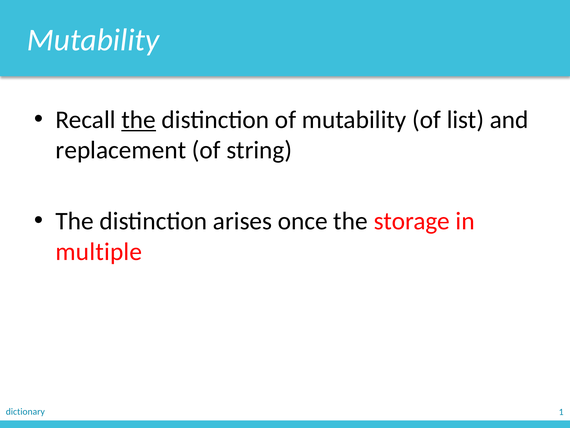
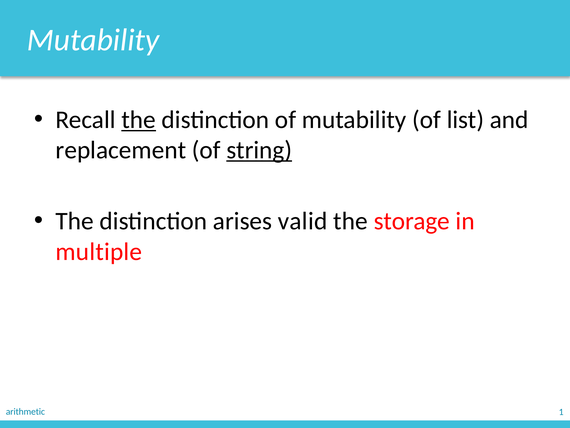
string underline: none -> present (259, 150)
once: once -> valid (303, 221)
dictionary: dictionary -> arithmetic (25, 411)
